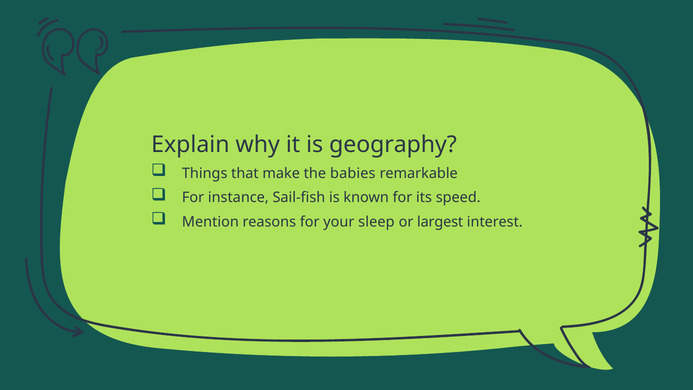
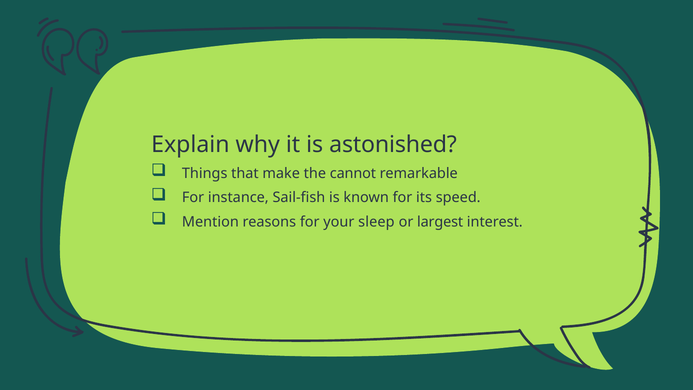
geography: geography -> astonished (393, 144)
babies: babies -> cannot (353, 173)
